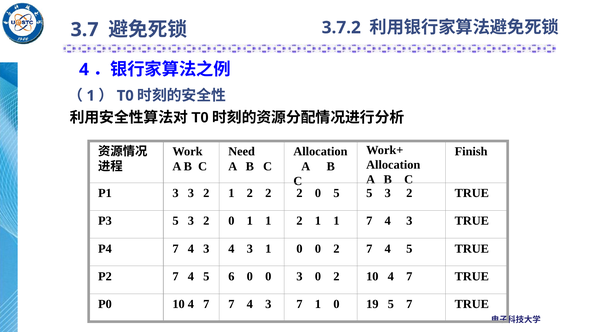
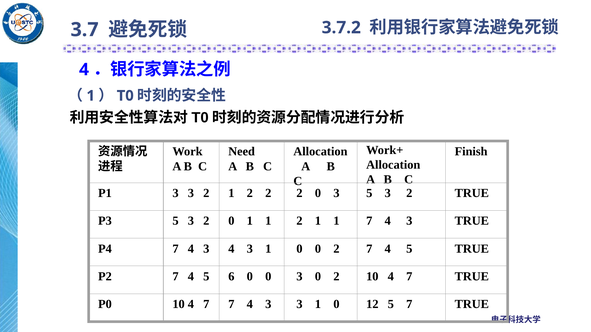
2 0 5: 5 -> 3 (336, 193)
4 3 7: 7 -> 3 (299, 305)
19: 19 -> 12 (372, 305)
